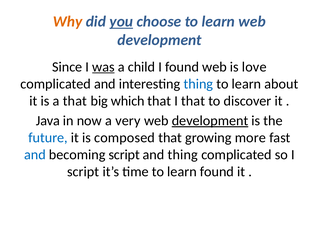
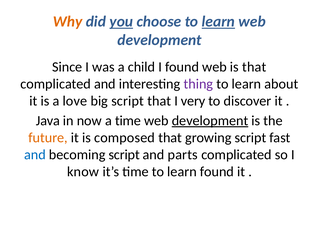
learn underline: none -> present (218, 22)
was underline: present -> none (103, 67)
is love: love -> that (254, 67)
thing colour: blue -> purple (198, 84)
a that: that -> love (75, 101)
big which: which -> script (128, 101)
I that: that -> very (193, 101)
a very: very -> time (128, 121)
future colour: blue -> orange (48, 138)
growing more: more -> script (250, 138)
and thing: thing -> parts (183, 155)
script: script -> know (83, 172)
